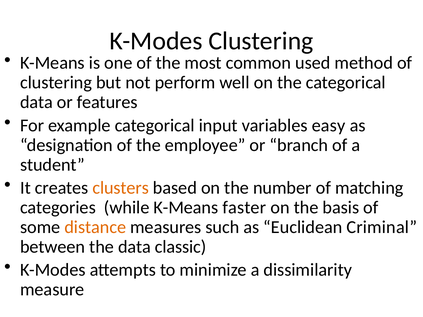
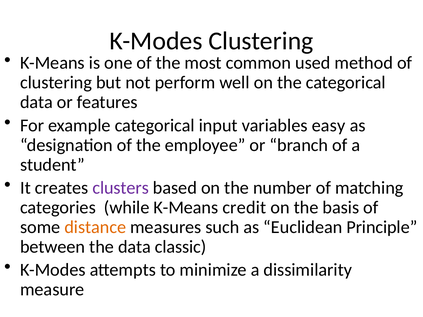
clusters colour: orange -> purple (121, 188)
faster: faster -> credit (244, 208)
Criminal: Criminal -> Principle (382, 227)
